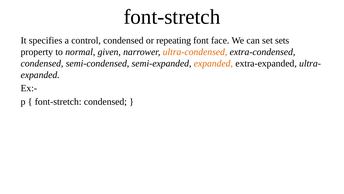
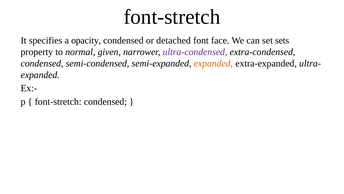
control: control -> opacity (86, 40)
repeating: repeating -> detached (174, 40)
ultra-condensed colour: orange -> purple (195, 52)
